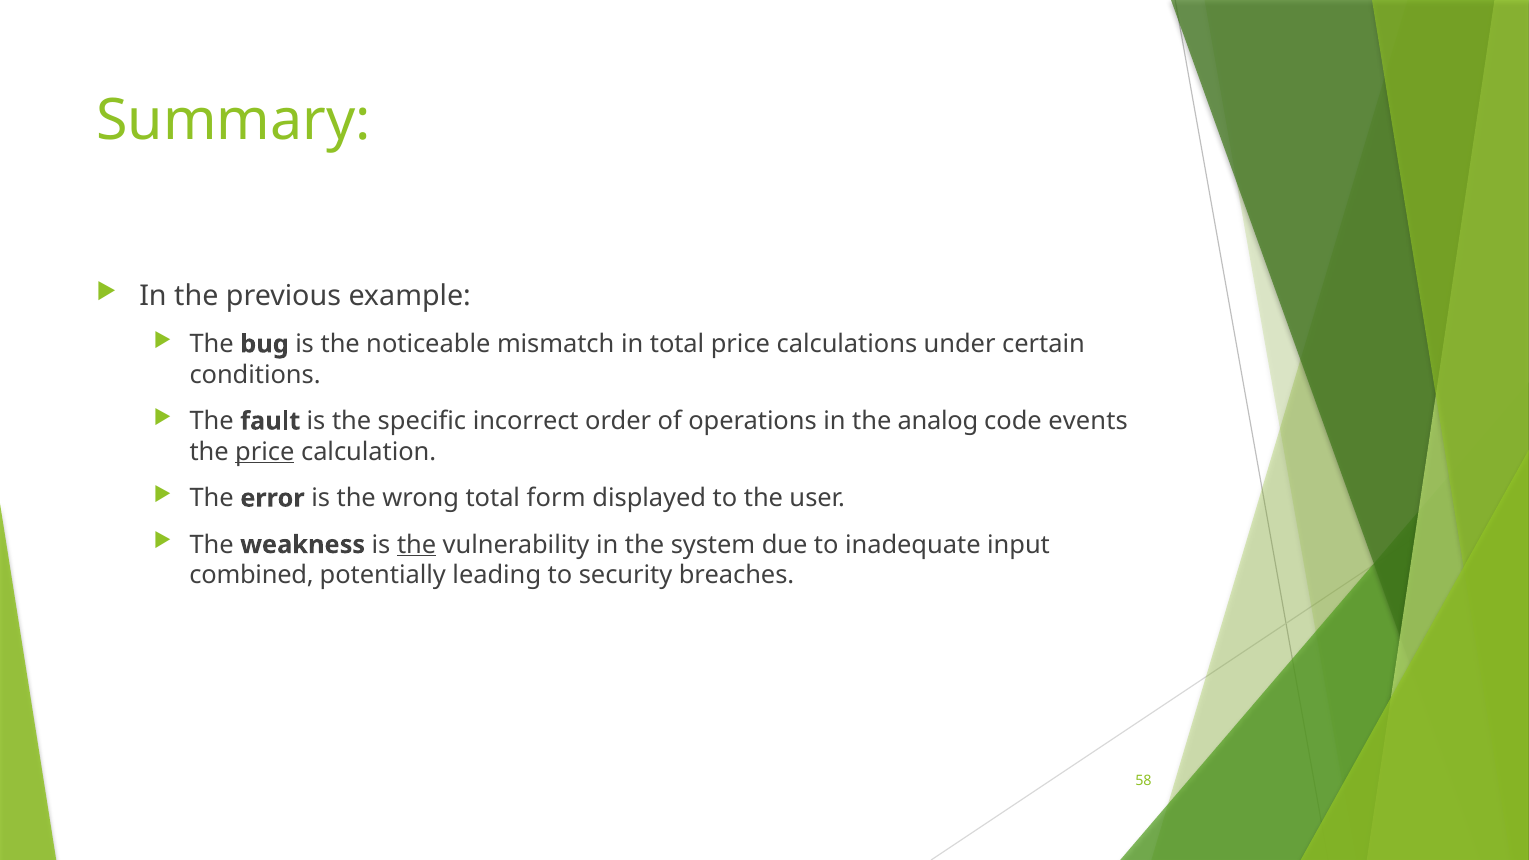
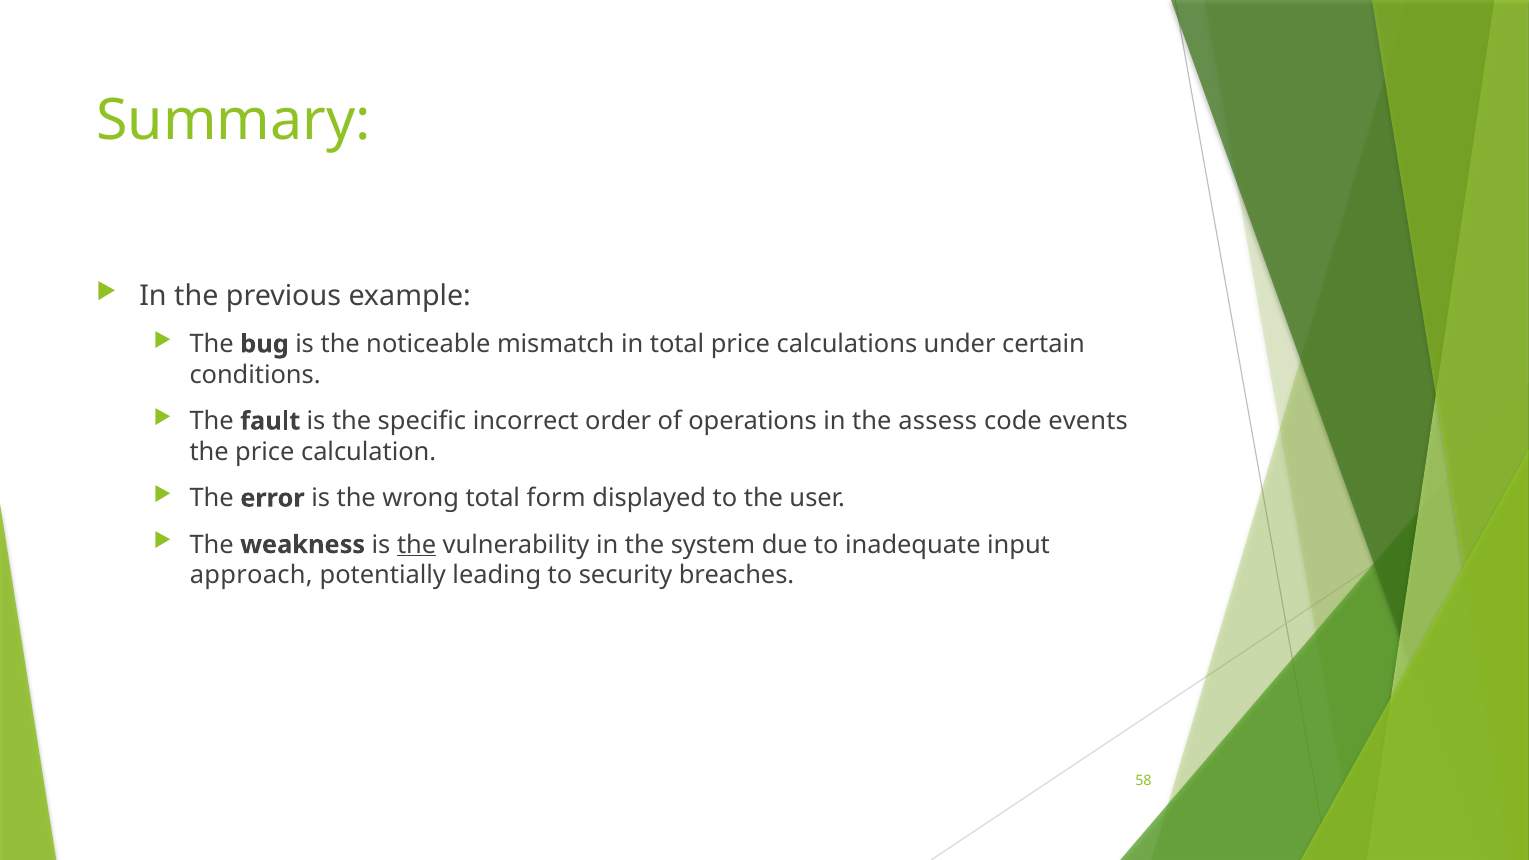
analog: analog -> assess (938, 421)
price underline: present -> none (265, 452)
combined: combined -> approach (251, 575)
